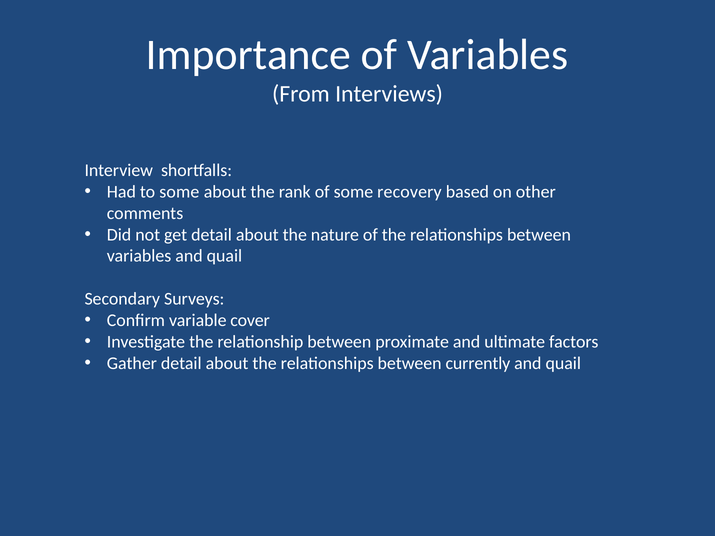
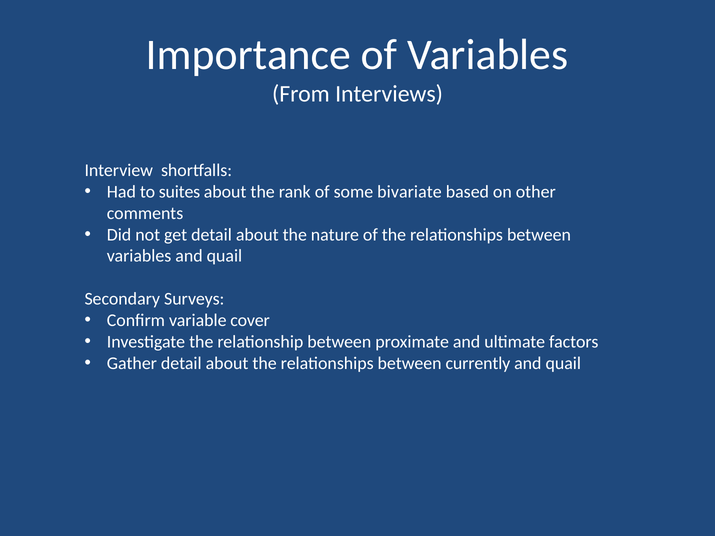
to some: some -> suites (179, 192)
recovery: recovery -> bivariate (409, 192)
